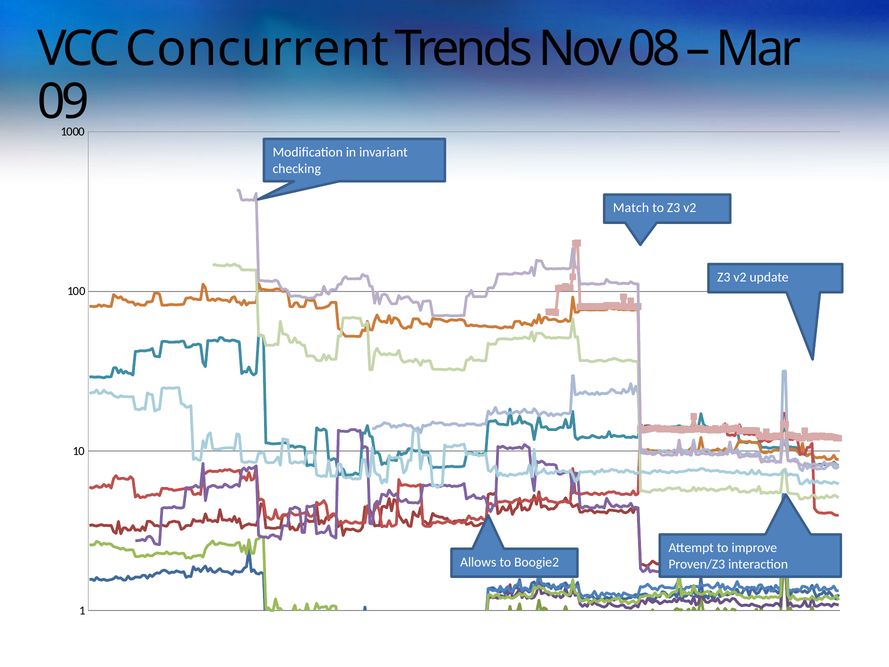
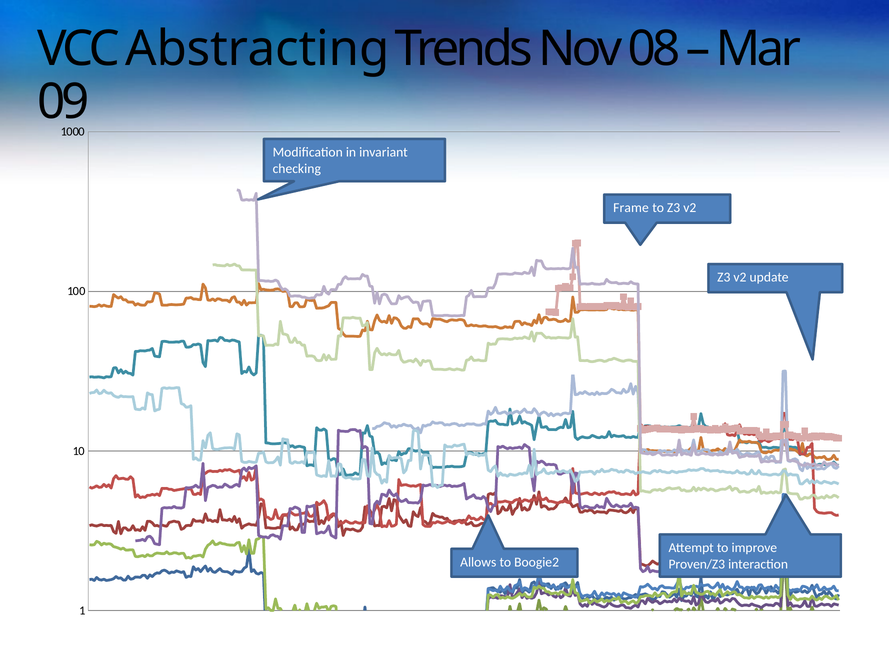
Concurrent: Concurrent -> Abstracting (258, 49)
Match: Match -> Frame (631, 208)
